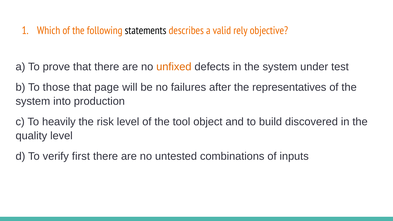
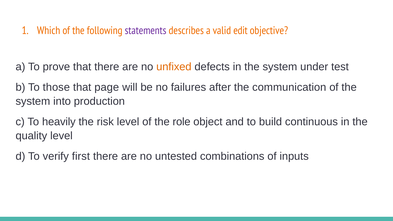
statements colour: black -> purple (146, 31)
rely: rely -> edit (240, 31)
representatives: representatives -> communication (289, 87)
tool: tool -> role (182, 122)
discovered: discovered -> continuous (311, 122)
